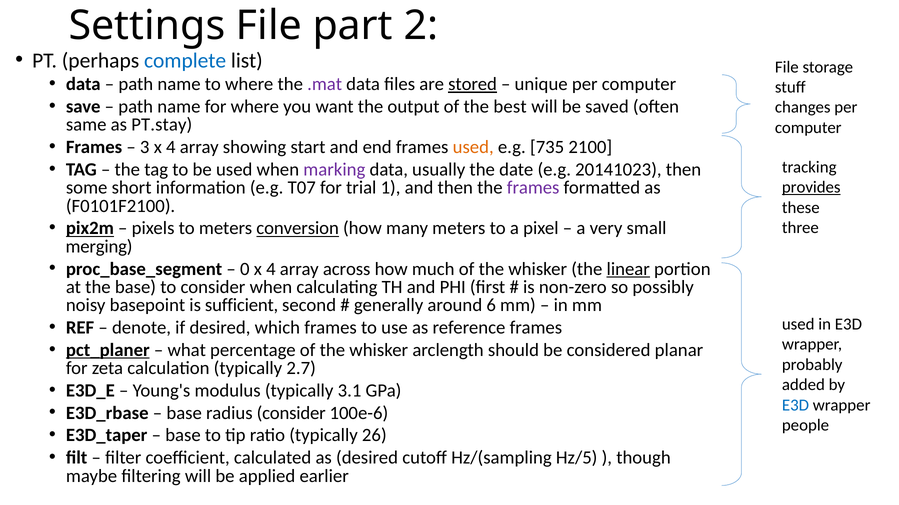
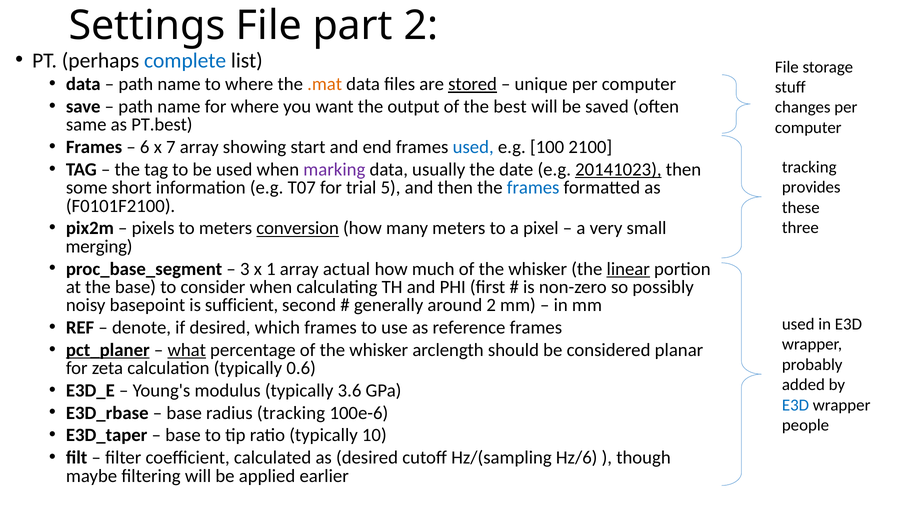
.mat colour: purple -> orange (325, 84)
PT.stay: PT.stay -> PT.best (162, 125)
3: 3 -> 6 (145, 147)
4: 4 -> 7 (171, 147)
used colour: orange -> blue (473, 147)
735: 735 -> 100 (547, 147)
20141023 underline: none -> present (618, 170)
1: 1 -> 5 (391, 188)
frames colour: purple -> blue (533, 188)
provides underline: present -> none (811, 188)
pix2m underline: present -> none (90, 229)
0: 0 -> 3 (245, 269)
4: 4 -> 1 (271, 269)
across: across -> actual (347, 269)
around 6: 6 -> 2 (491, 306)
what underline: none -> present (187, 350)
2.7: 2.7 -> 0.6 (301, 369)
3.1: 3.1 -> 3.6 (350, 391)
radius consider: consider -> tracking (291, 413)
26: 26 -> 10 (374, 436)
Hz/5: Hz/5 -> Hz/6 (577, 458)
